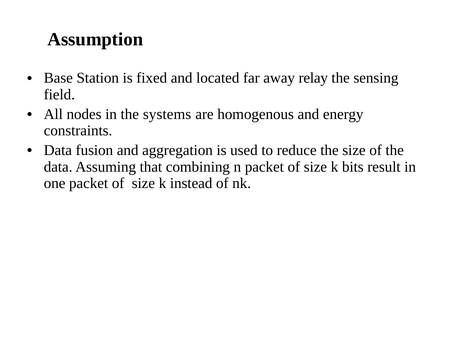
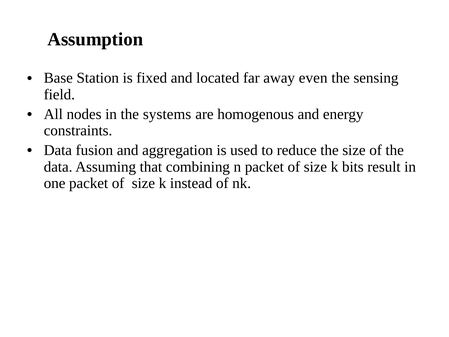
relay: relay -> even (313, 78)
